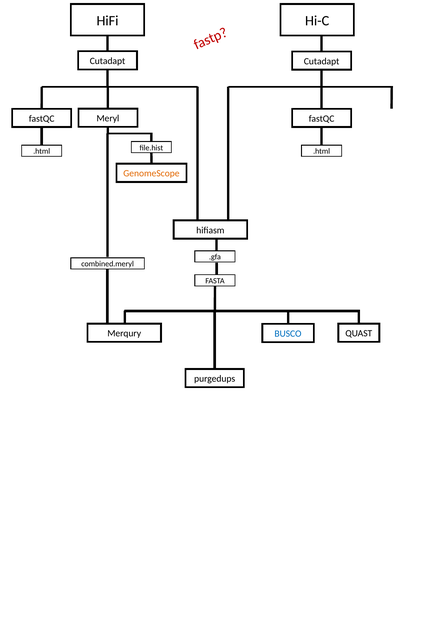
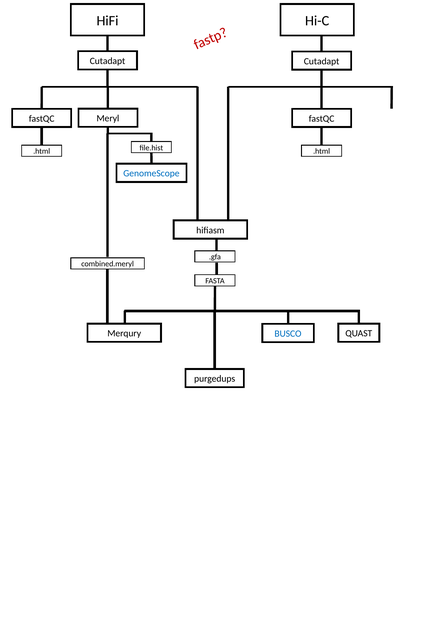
GenomeScope colour: orange -> blue (151, 173)
